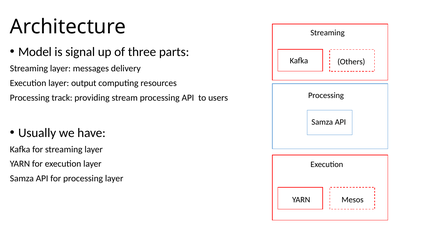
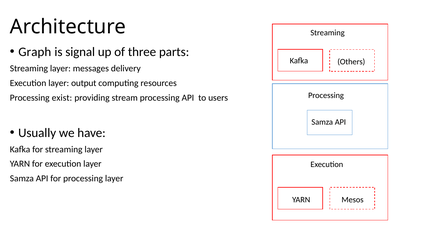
Model: Model -> Graph (35, 52)
track: track -> exist (62, 97)
